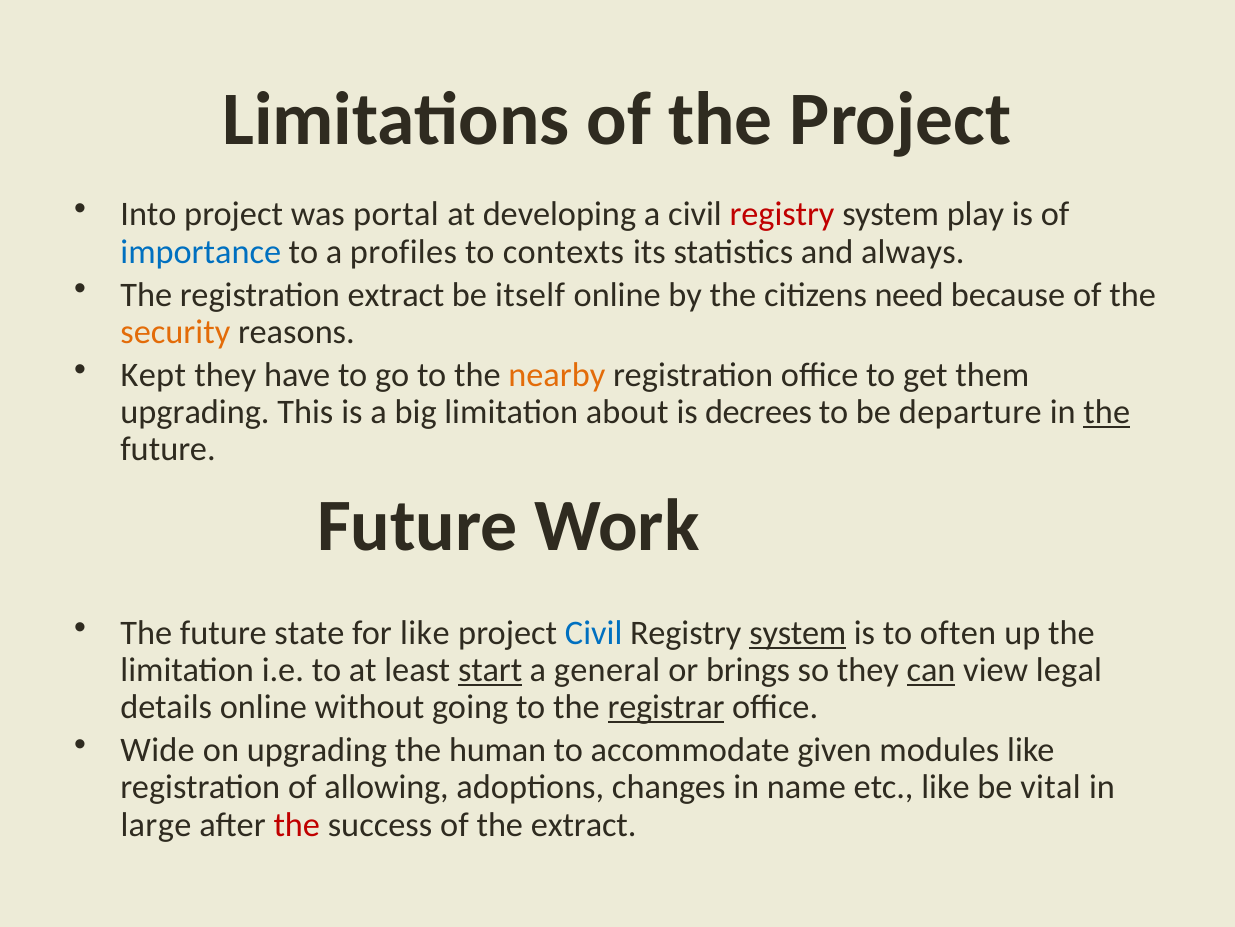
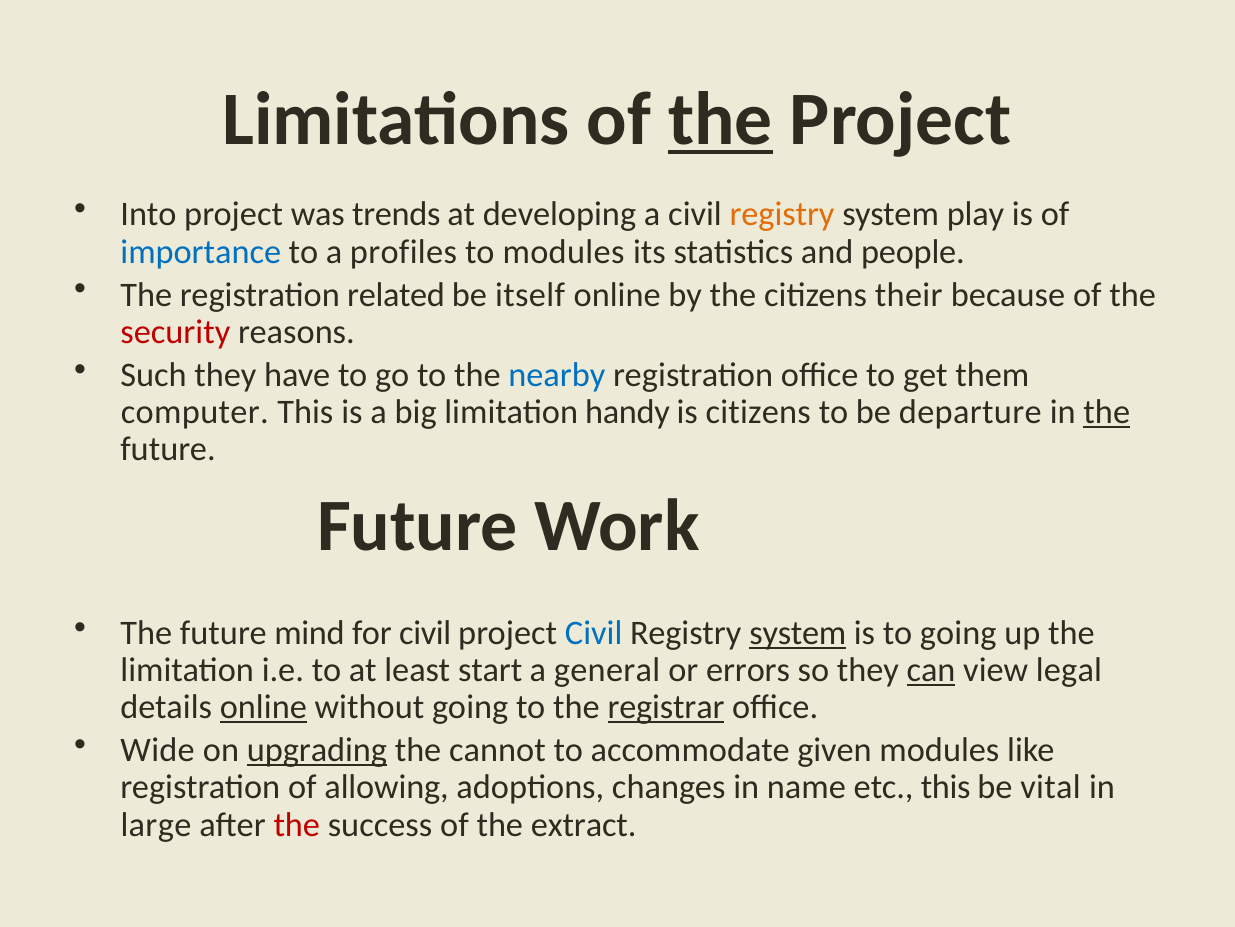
the underline: none -> present (721, 120)
portal: portal -> trends (396, 214)
registry colour: red -> orange (782, 214)
to contexts: contexts -> modules (564, 251)
always: always -> people (913, 251)
registration extract: extract -> related (396, 295)
need: need -> their (909, 295)
security colour: orange -> red (175, 332)
Kept: Kept -> Such (154, 375)
nearby colour: orange -> blue (557, 375)
upgrading: upgrading -> computer (195, 412)
about: about -> handy (627, 412)
is decrees: decrees -> citizens (758, 412)
state: state -> mind (310, 633)
for like: like -> civil (425, 633)
to often: often -> going (958, 633)
start underline: present -> none (490, 670)
brings: brings -> errors (748, 670)
online underline: none -> present (263, 707)
upgrading underline: none -> present (317, 750)
human: human -> cannot (497, 750)
etc like: like -> this (946, 787)
